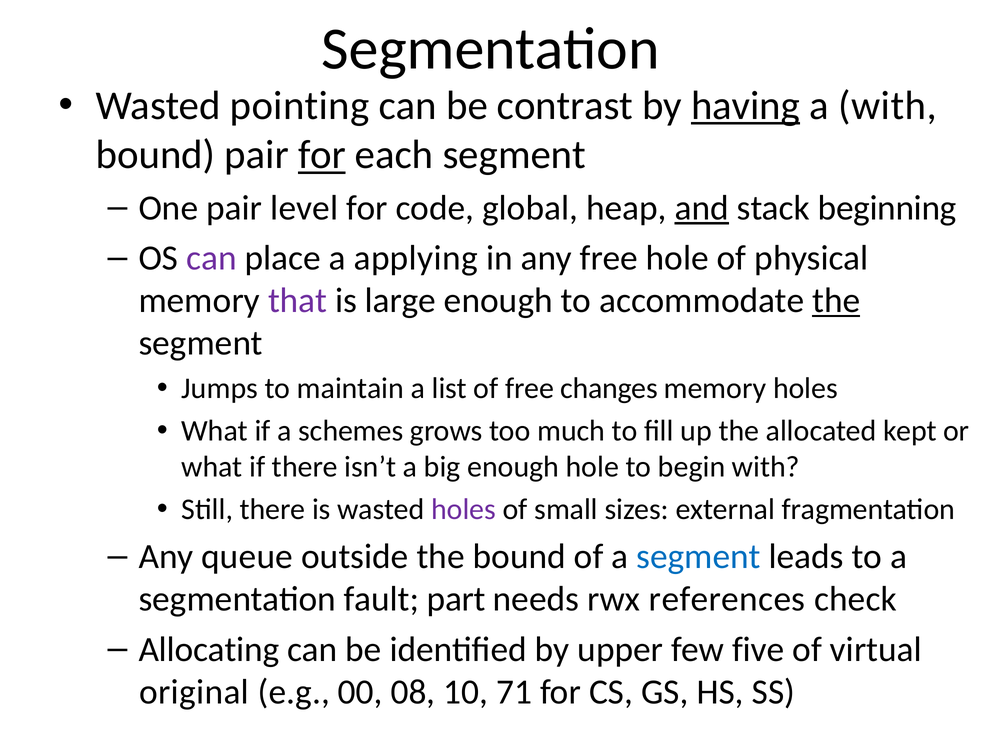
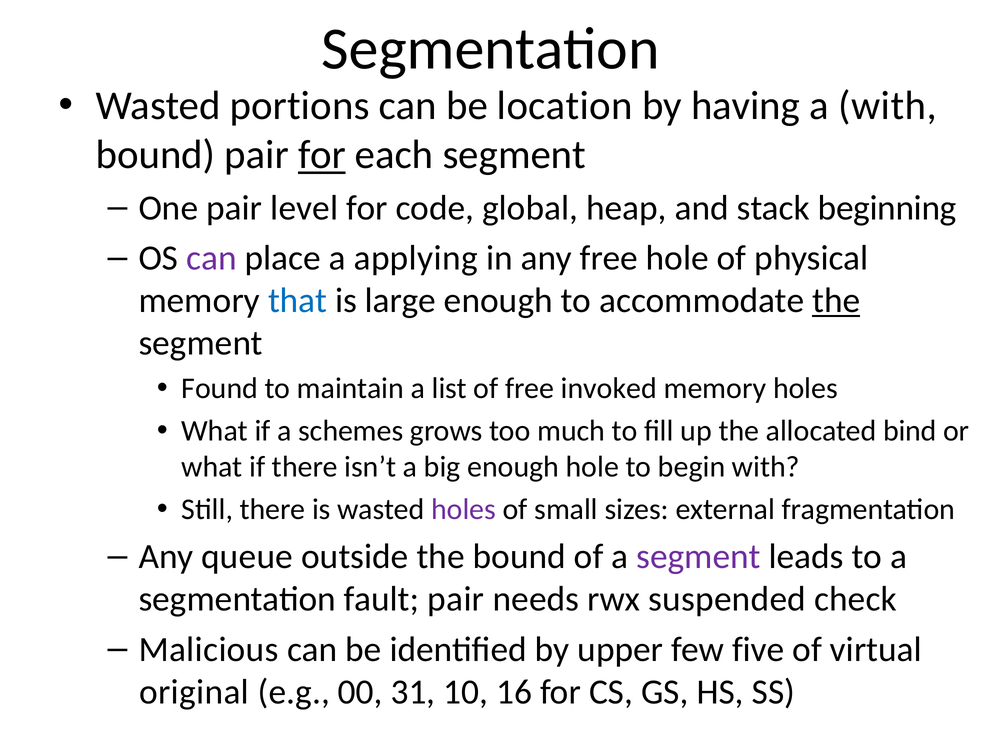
pointing: pointing -> portions (300, 106)
contrast: contrast -> location (565, 106)
having underline: present -> none (746, 106)
and underline: present -> none (702, 208)
that colour: purple -> blue (298, 301)
Jumps: Jumps -> Found (220, 388)
changes: changes -> invoked (609, 388)
kept: kept -> bind (910, 431)
segment colour: blue -> purple (698, 557)
fault part: part -> pair (456, 599)
references: references -> suspended (727, 599)
Allocating: Allocating -> Malicious (209, 649)
08: 08 -> 31 (413, 692)
71: 71 -> 16 (514, 692)
